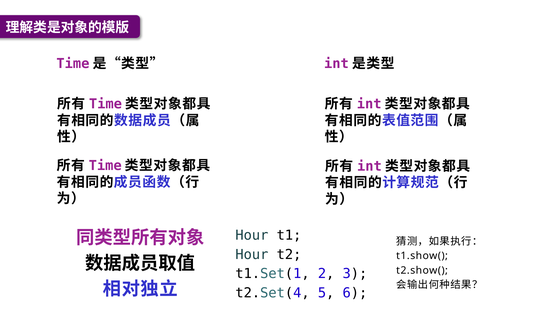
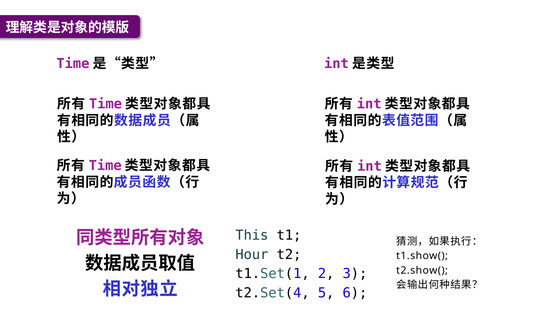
Hour: Hour -> This (252, 235)
